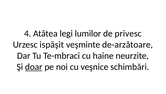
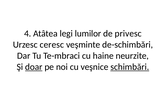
ispăşit: ispăşit -> ceresc (52, 44)
de-arzătoare: de-arzătoare -> de-schimbări (128, 44)
schimbări underline: none -> present (130, 66)
